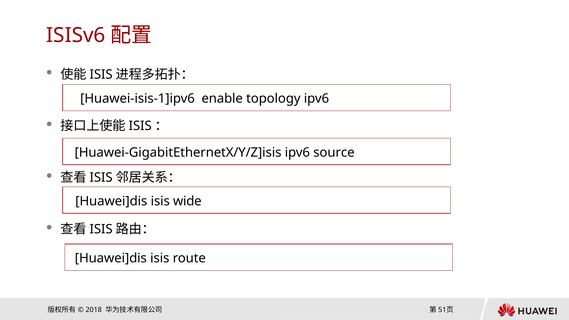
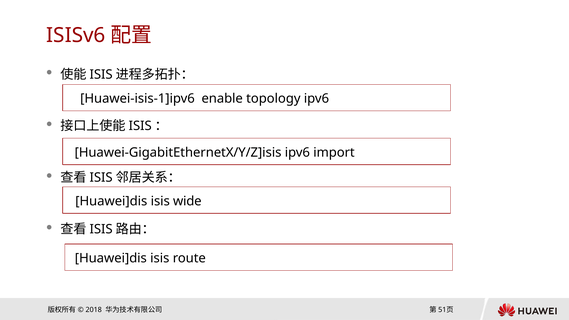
source: source -> import (334, 152)
